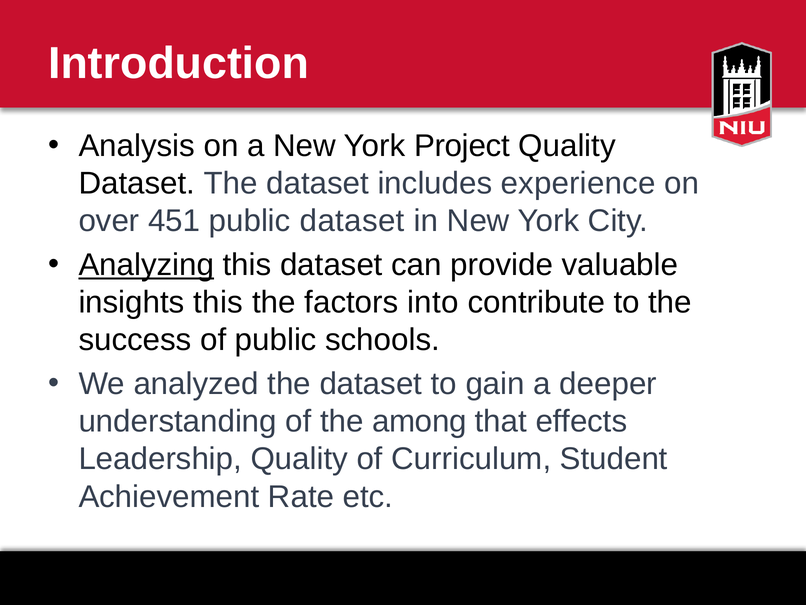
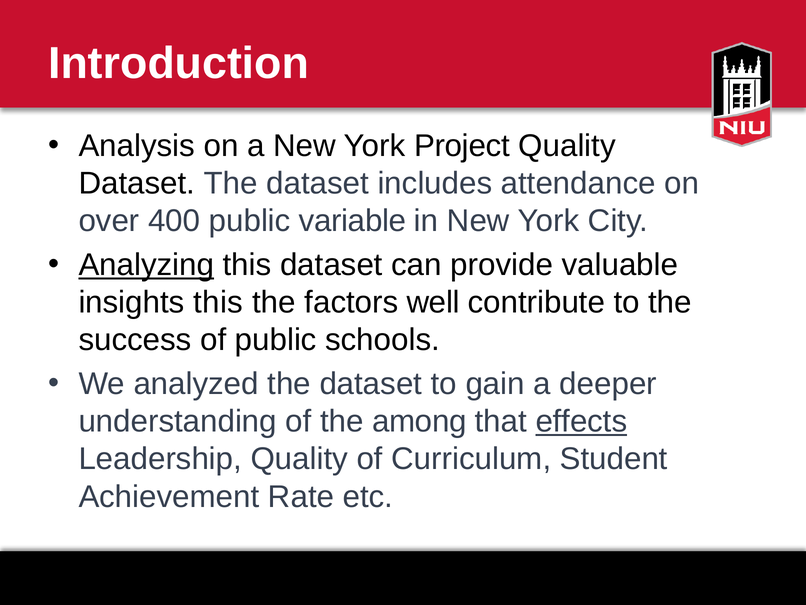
experience: experience -> attendance (578, 183)
451: 451 -> 400 (174, 221)
public dataset: dataset -> variable (352, 221)
into: into -> well (433, 302)
effects underline: none -> present (581, 421)
